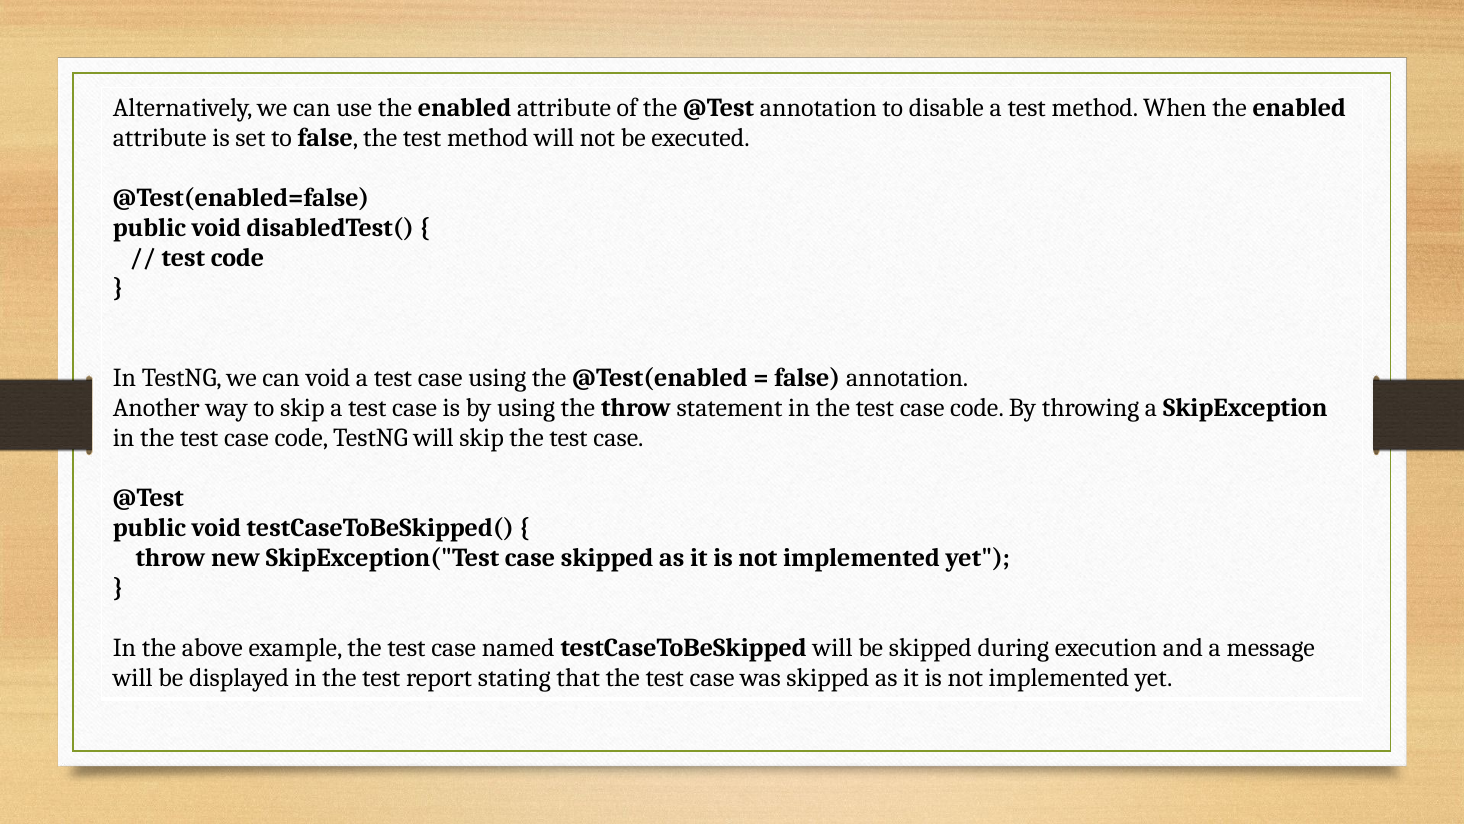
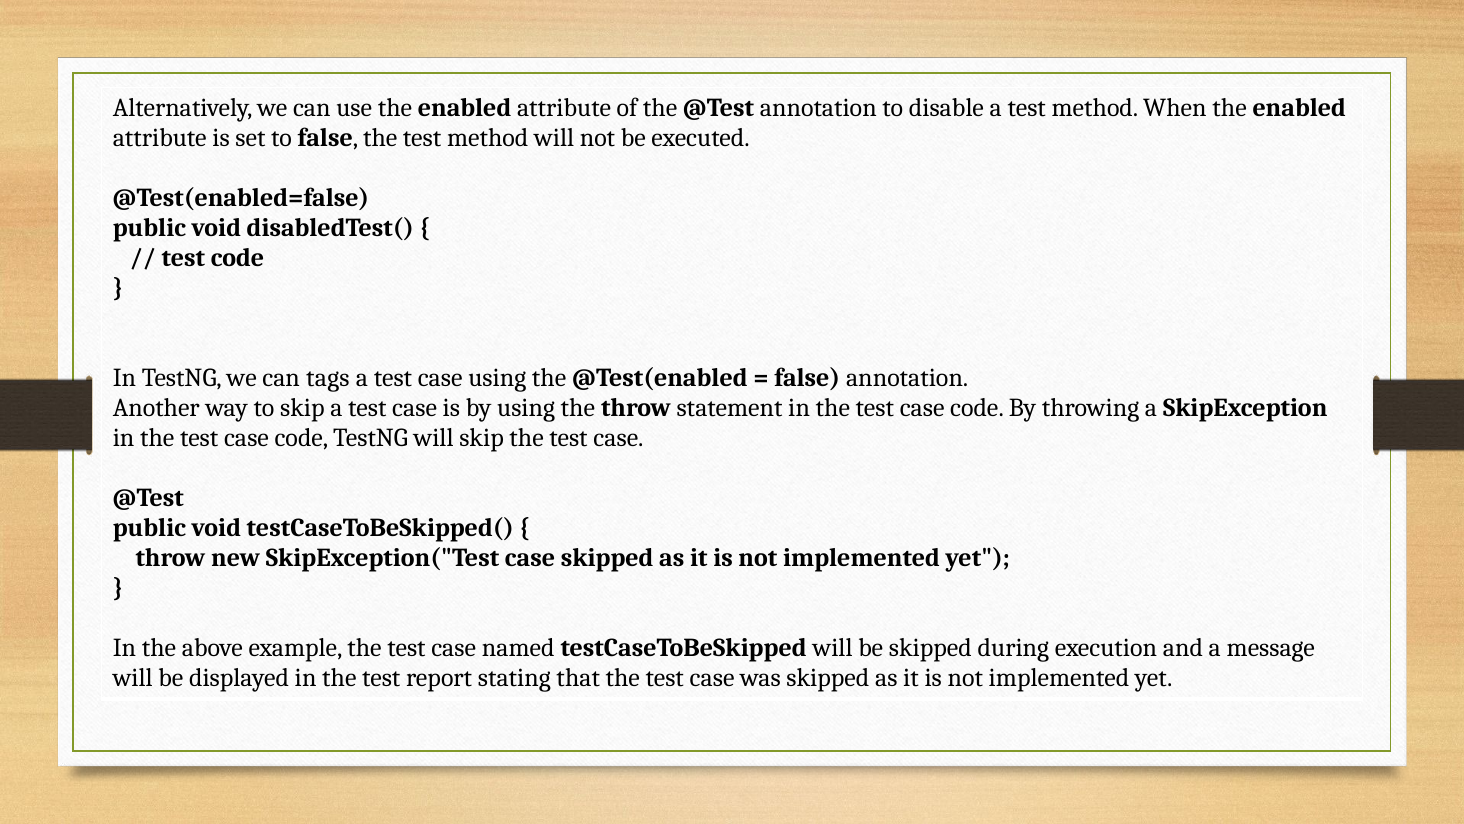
can void: void -> tags (328, 378)
